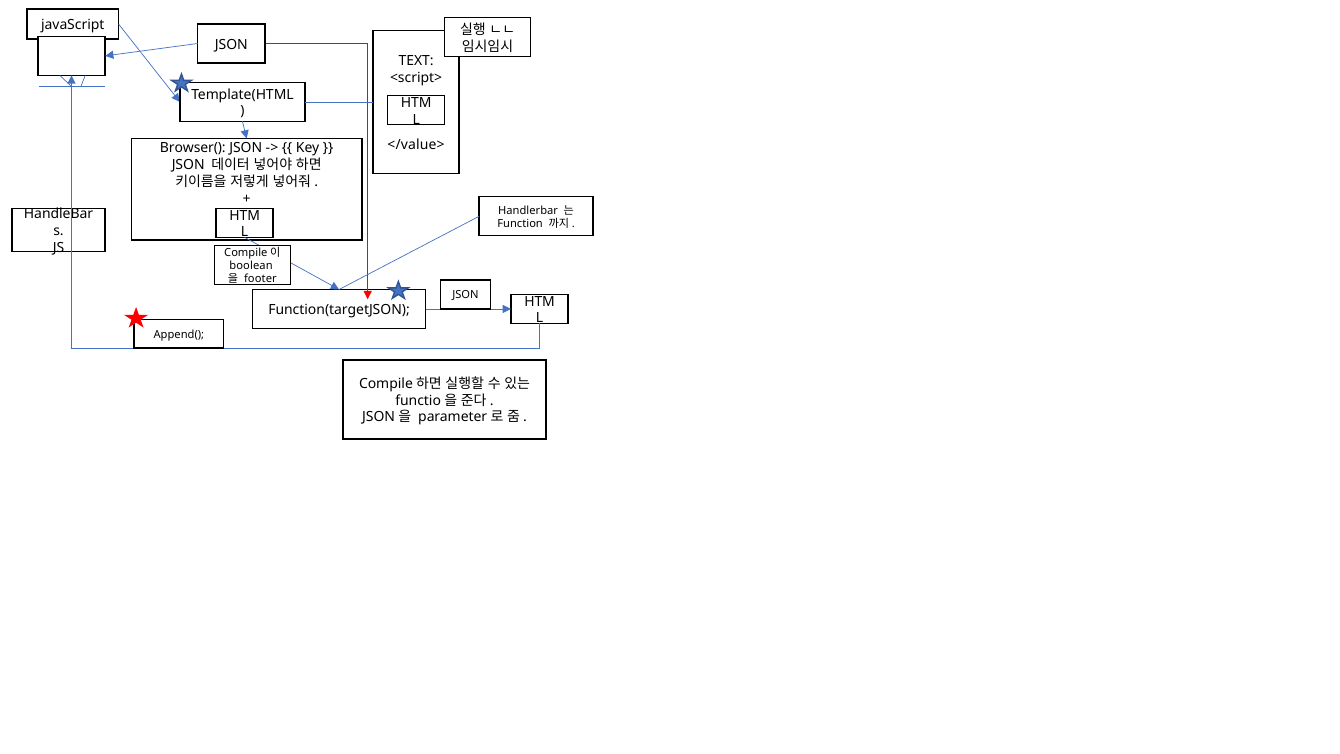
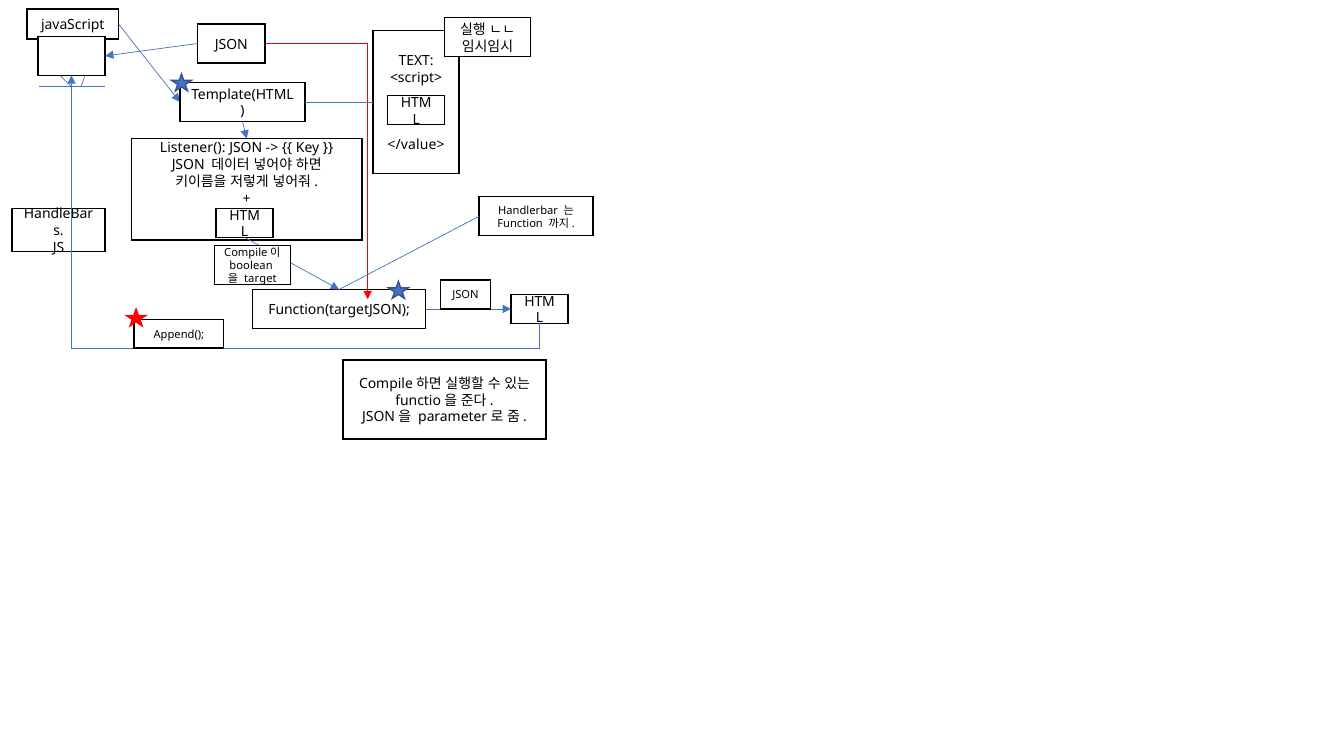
Browser(: Browser( -> Listener( (193, 148)
footer: footer -> target (260, 279)
